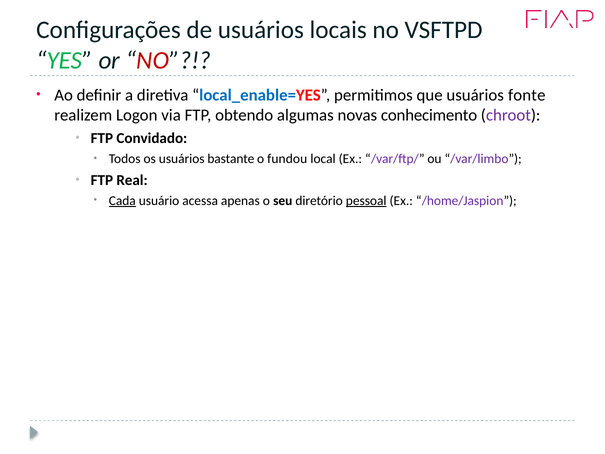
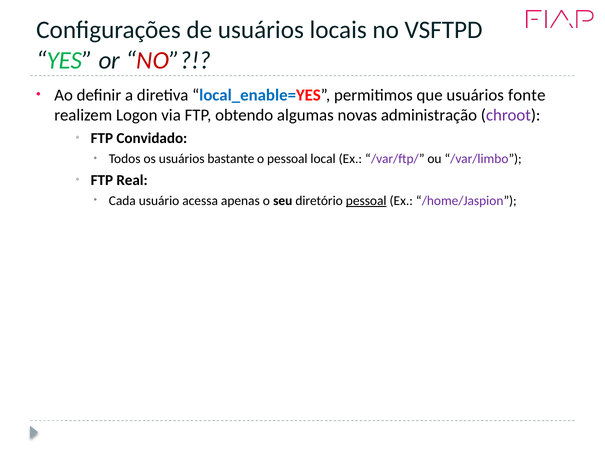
conhecimento: conhecimento -> administração (429, 115)
o fundou: fundou -> pessoal (287, 159)
Cada underline: present -> none (122, 201)
